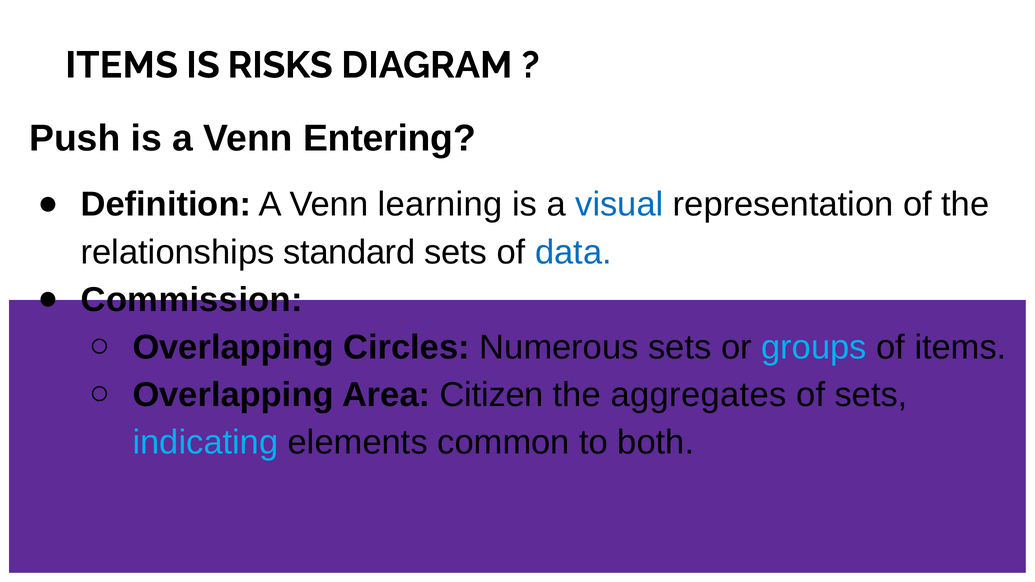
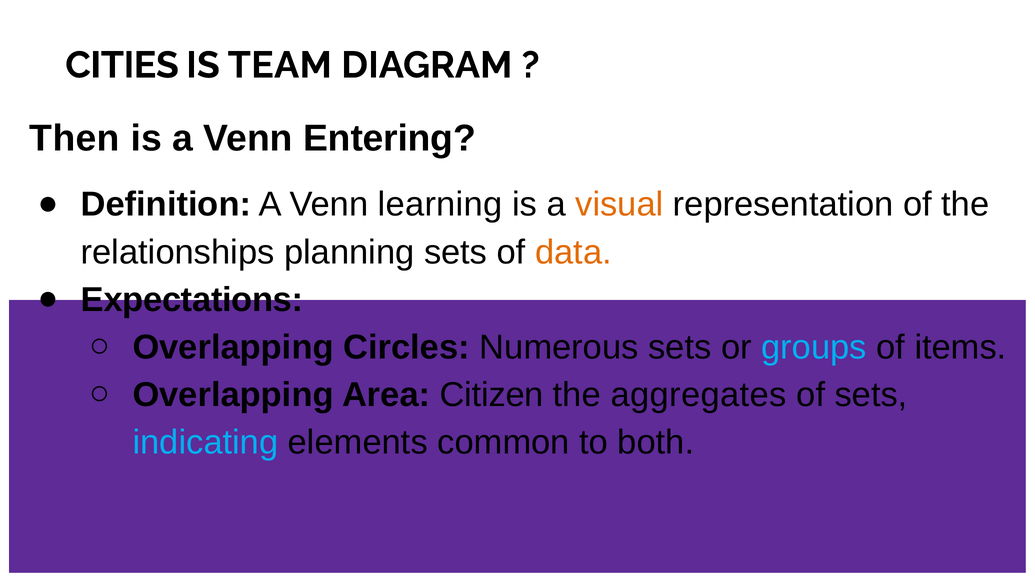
ITEMS: ITEMS -> CITIES (122, 65)
RISKS: RISKS -> TEAM (280, 65)
Push: Push -> Then (75, 138)
visual colour: blue -> orange (619, 205)
standard: standard -> planning (349, 252)
data colour: blue -> orange (573, 252)
Commission: Commission -> Expectations (192, 300)
